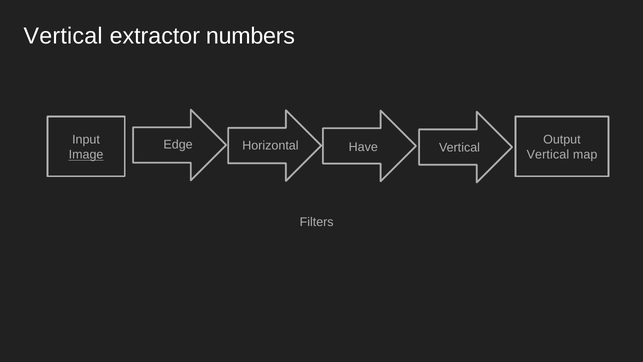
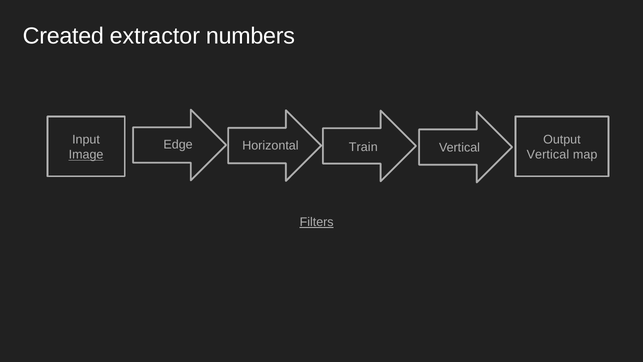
Vertical: Vertical -> Created (63, 36)
Have: Have -> Train (363, 147)
Filters underline: none -> present (317, 222)
